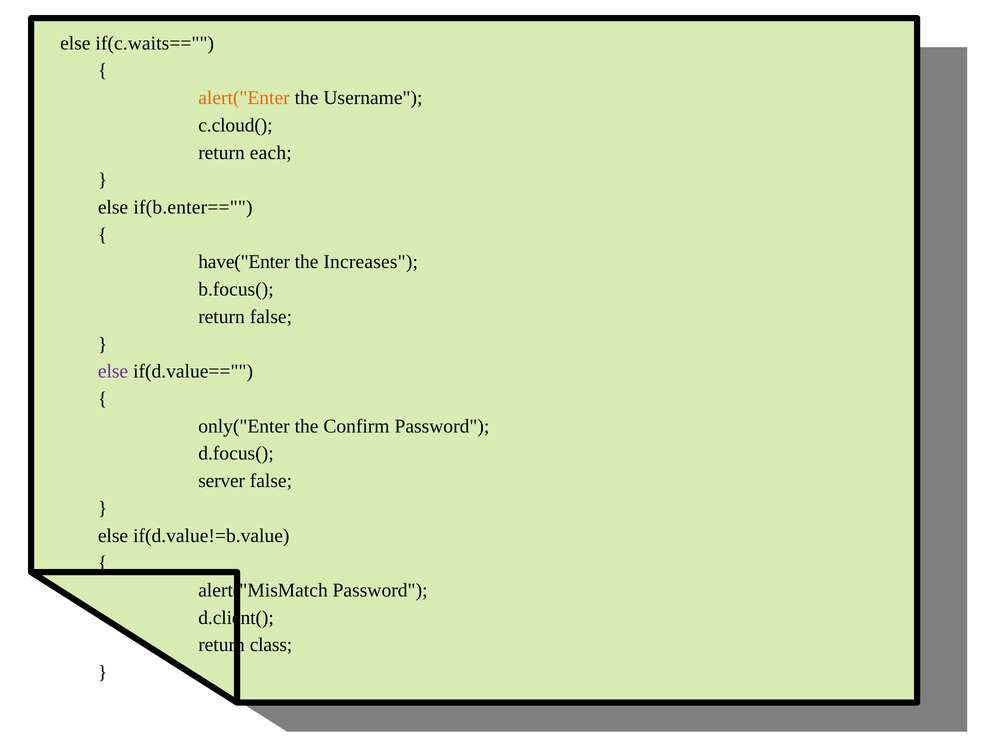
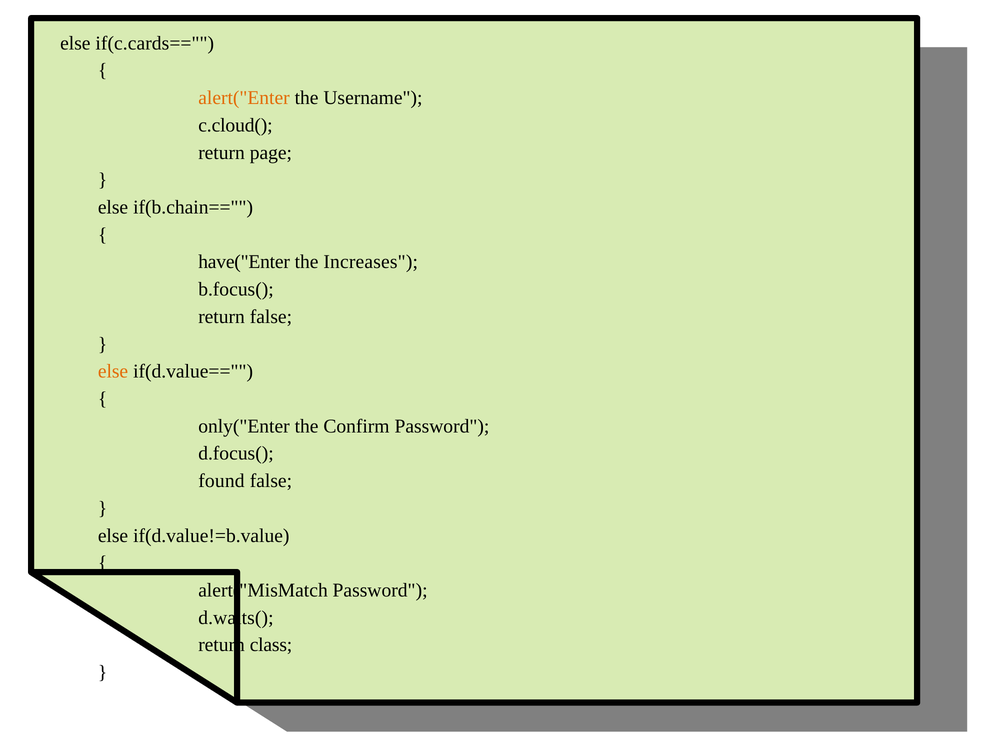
if(c.waits==: if(c.waits== -> if(c.cards== (155, 43)
each: each -> page (271, 153)
if(b.enter==: if(b.enter== -> if(b.chain== (193, 207)
else colour: purple -> orange (113, 371)
server: server -> found (221, 481)
d.client(: d.client( -> d.waits( (236, 618)
